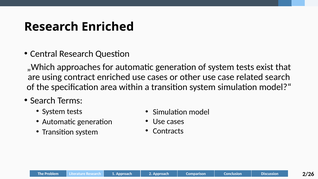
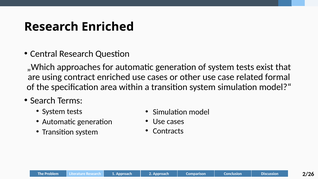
related search: search -> formal (278, 77)
